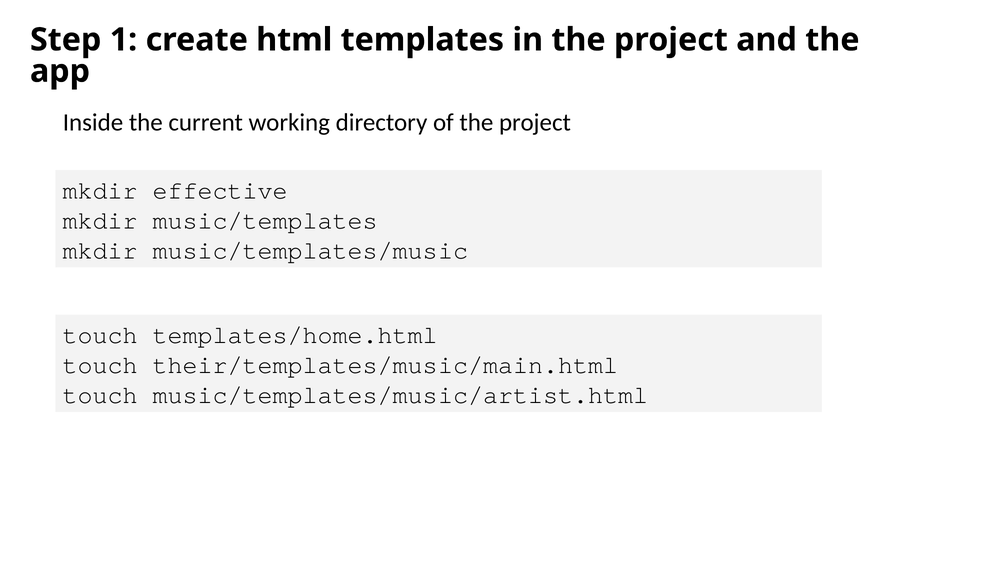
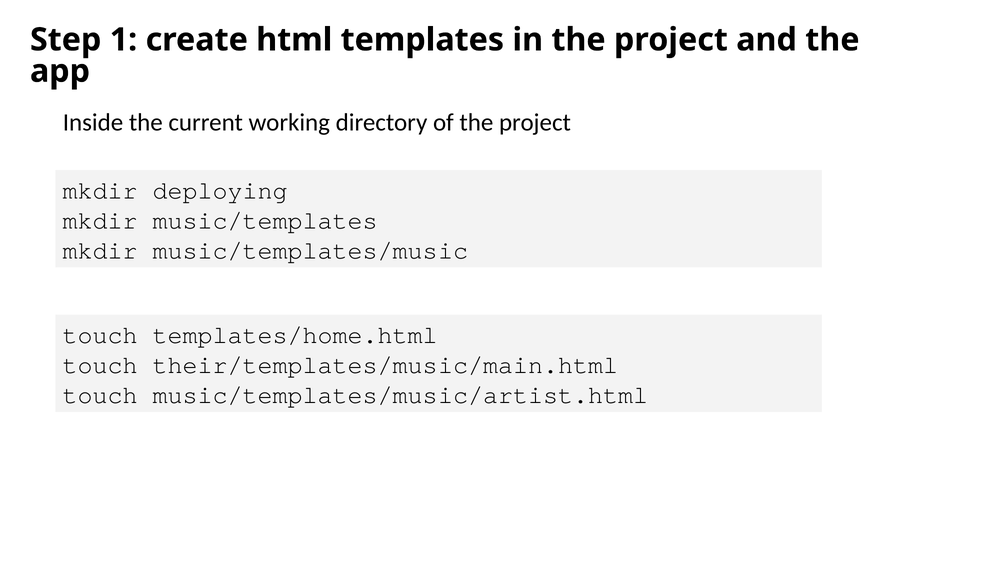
effective: effective -> deploying (220, 191)
